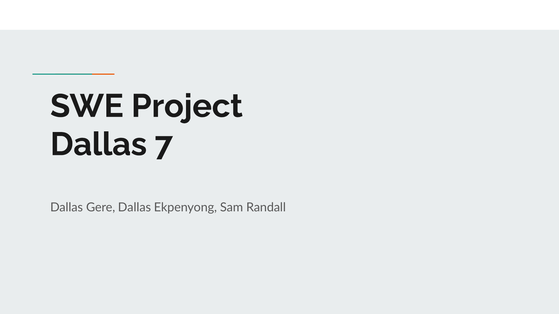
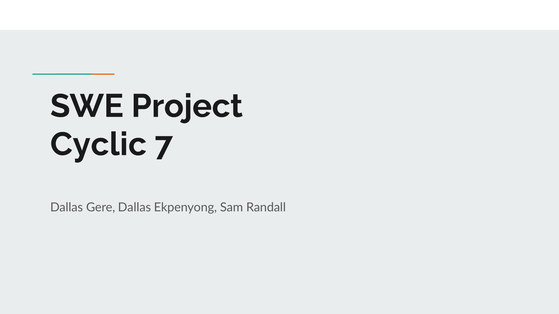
Dallas: Dallas -> Cyclic (98, 145)
